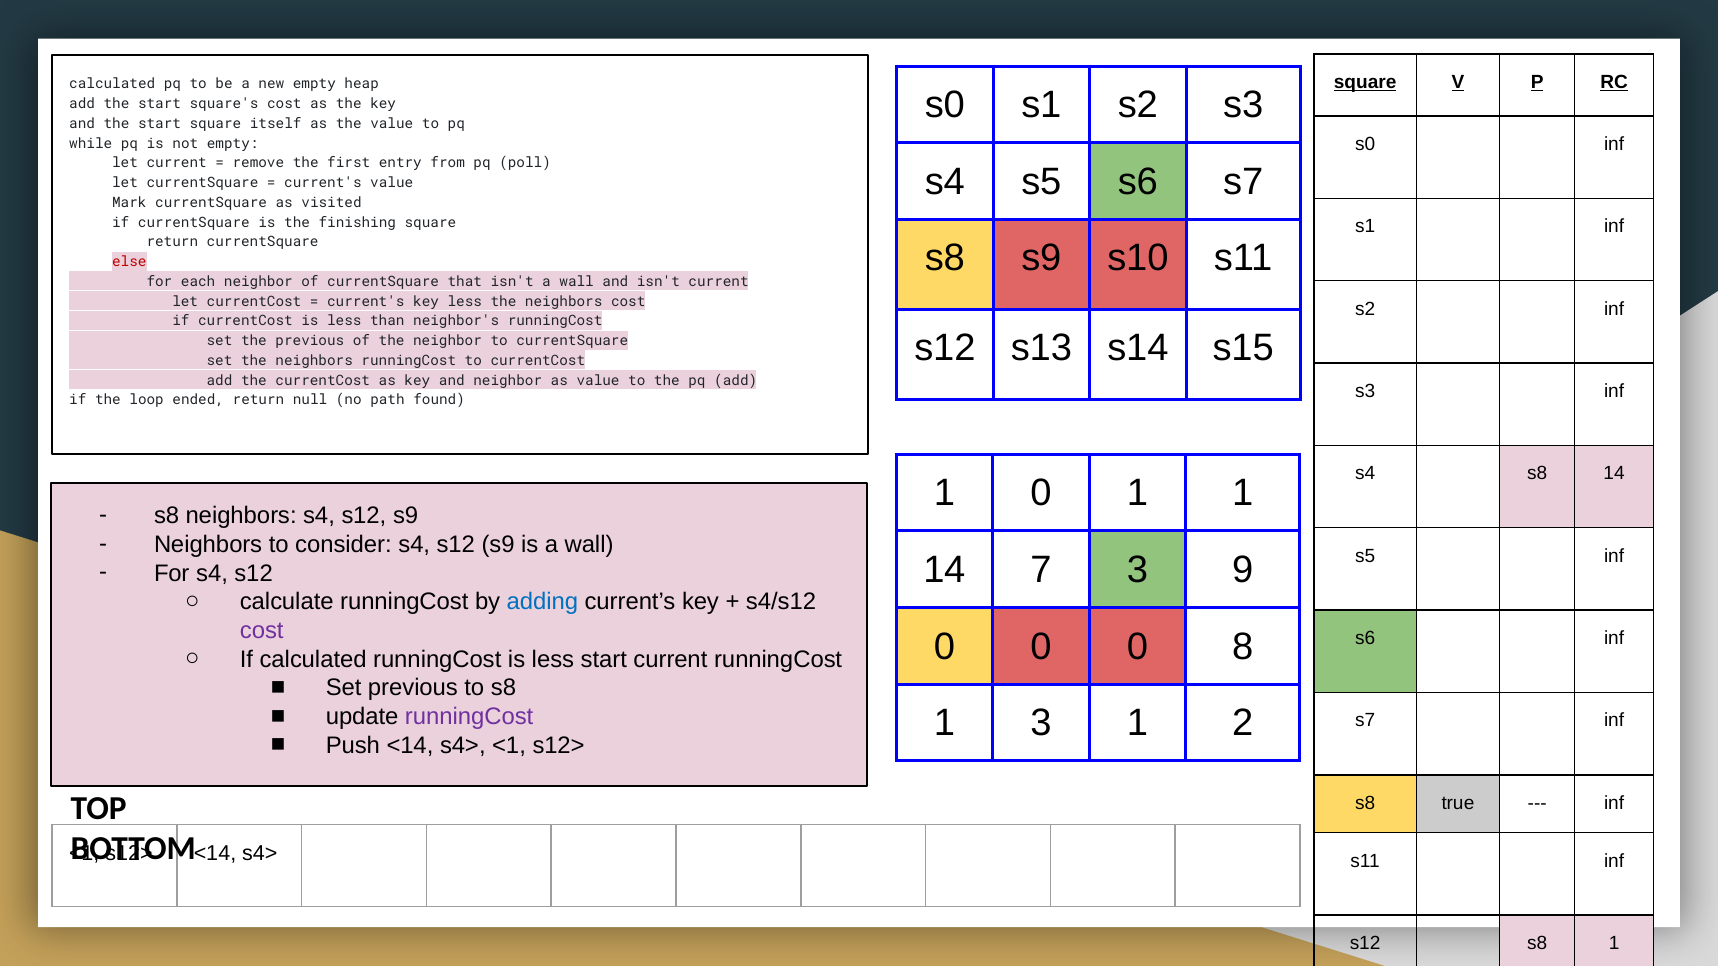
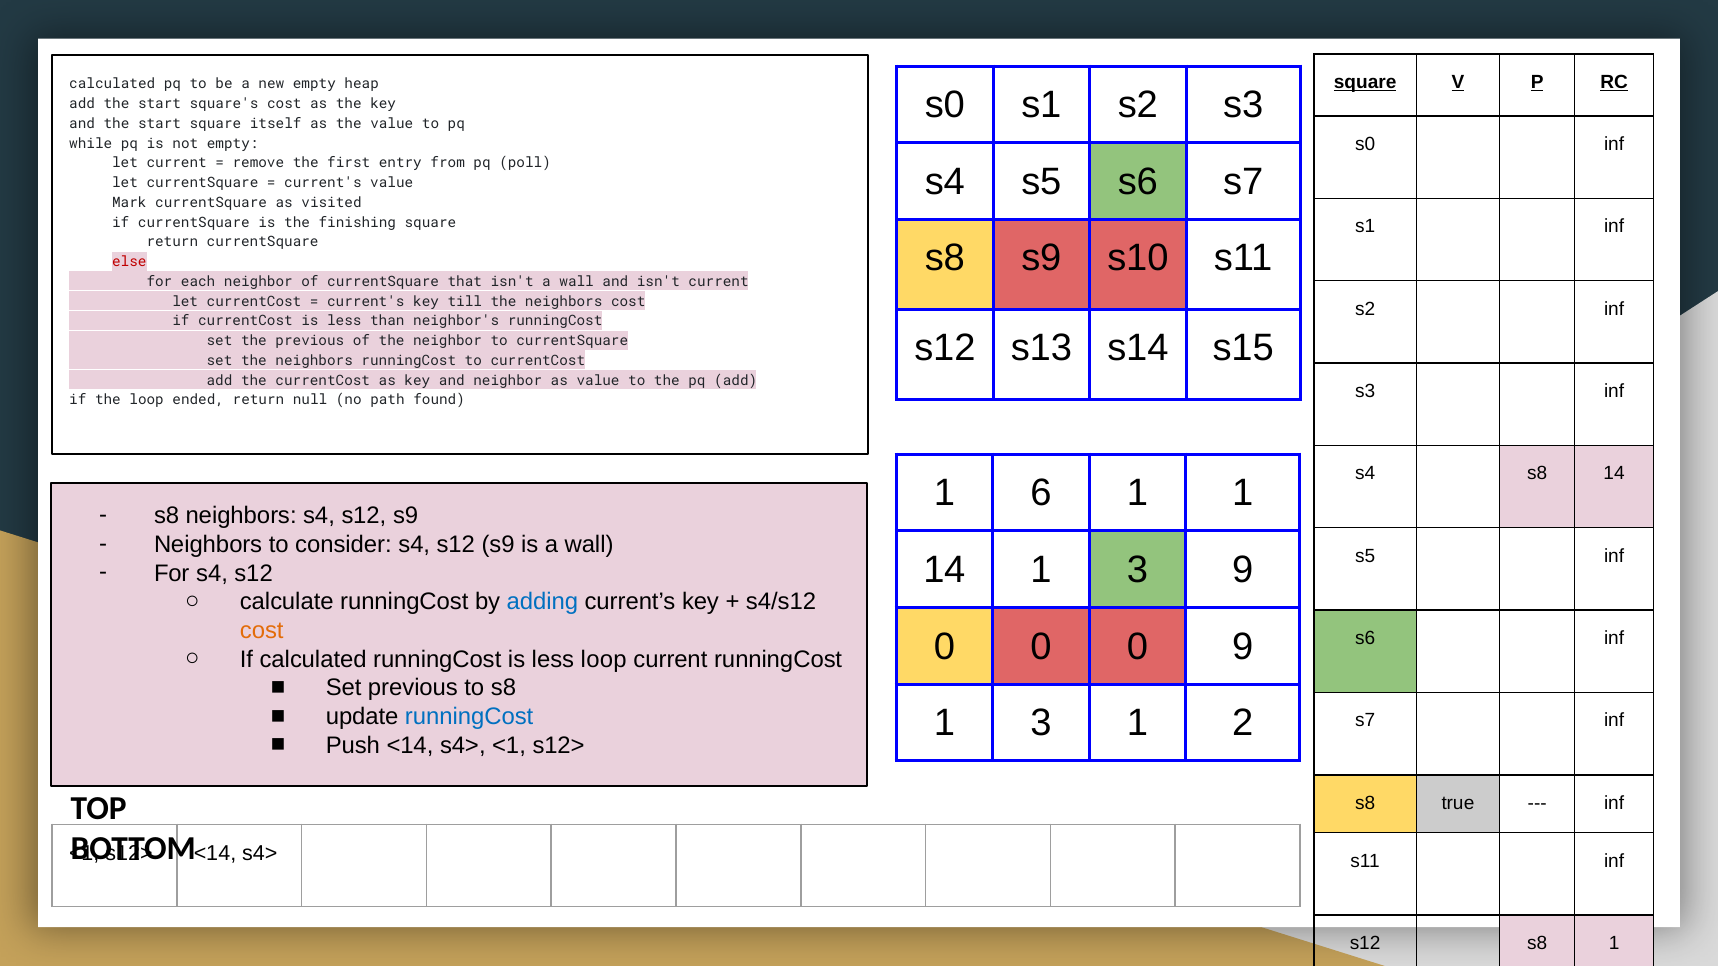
key less: less -> till (465, 302)
1 0: 0 -> 6 (1041, 493)
14 7: 7 -> 1 (1041, 570)
cost colour: purple -> orange (262, 631)
0 8: 8 -> 9 (1243, 647)
less start: start -> loop (604, 660)
runningCost colour: purple -> blue (469, 717)
